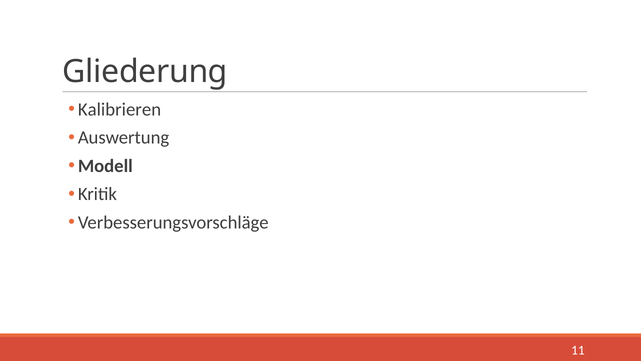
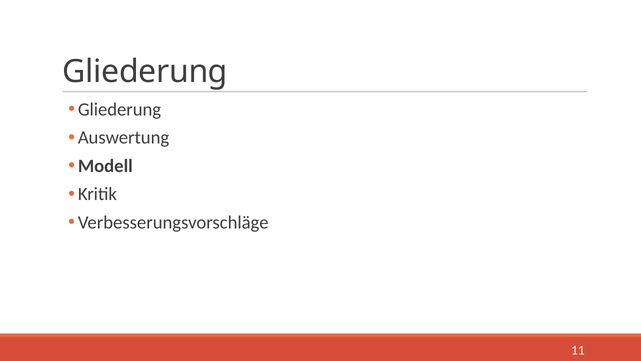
Kalibrieren: Kalibrieren -> Gliederung (120, 109)
